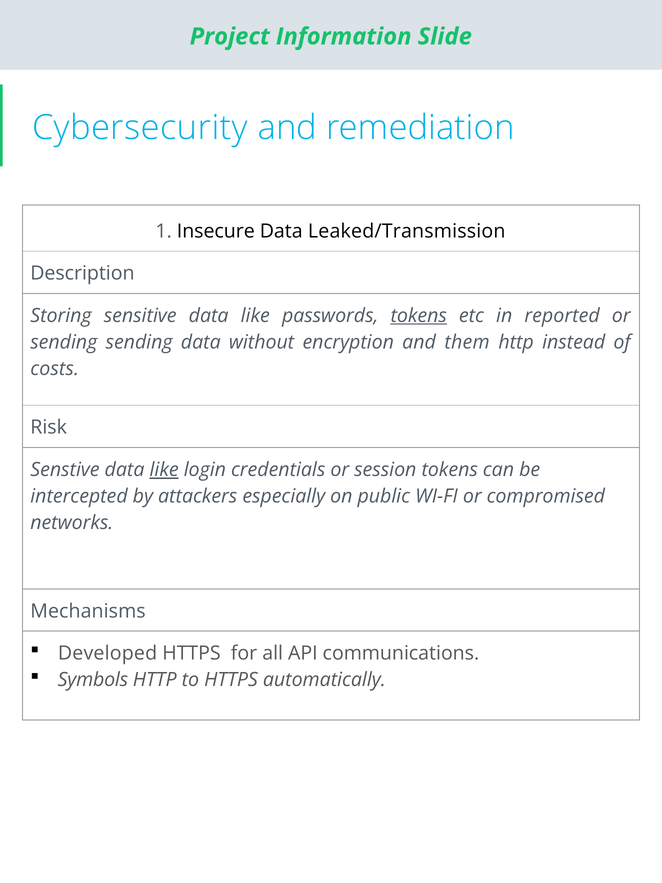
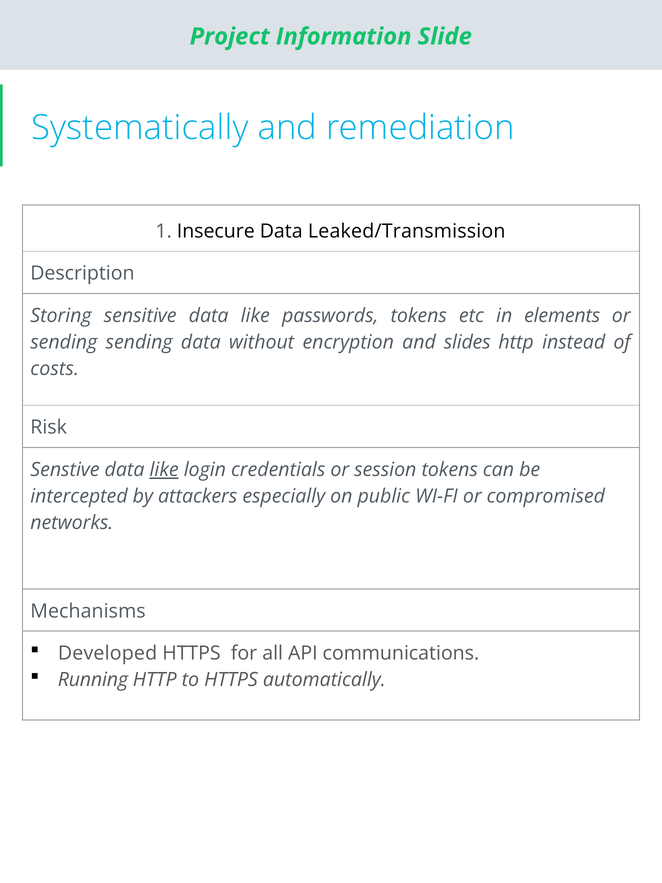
Cybersecurity: Cybersecurity -> Systematically (140, 128)
tokens underline: present -> none (419, 316)
reported: reported -> elements (562, 316)
them: them -> slides (467, 342)
Symbols: Symbols -> Running (93, 680)
